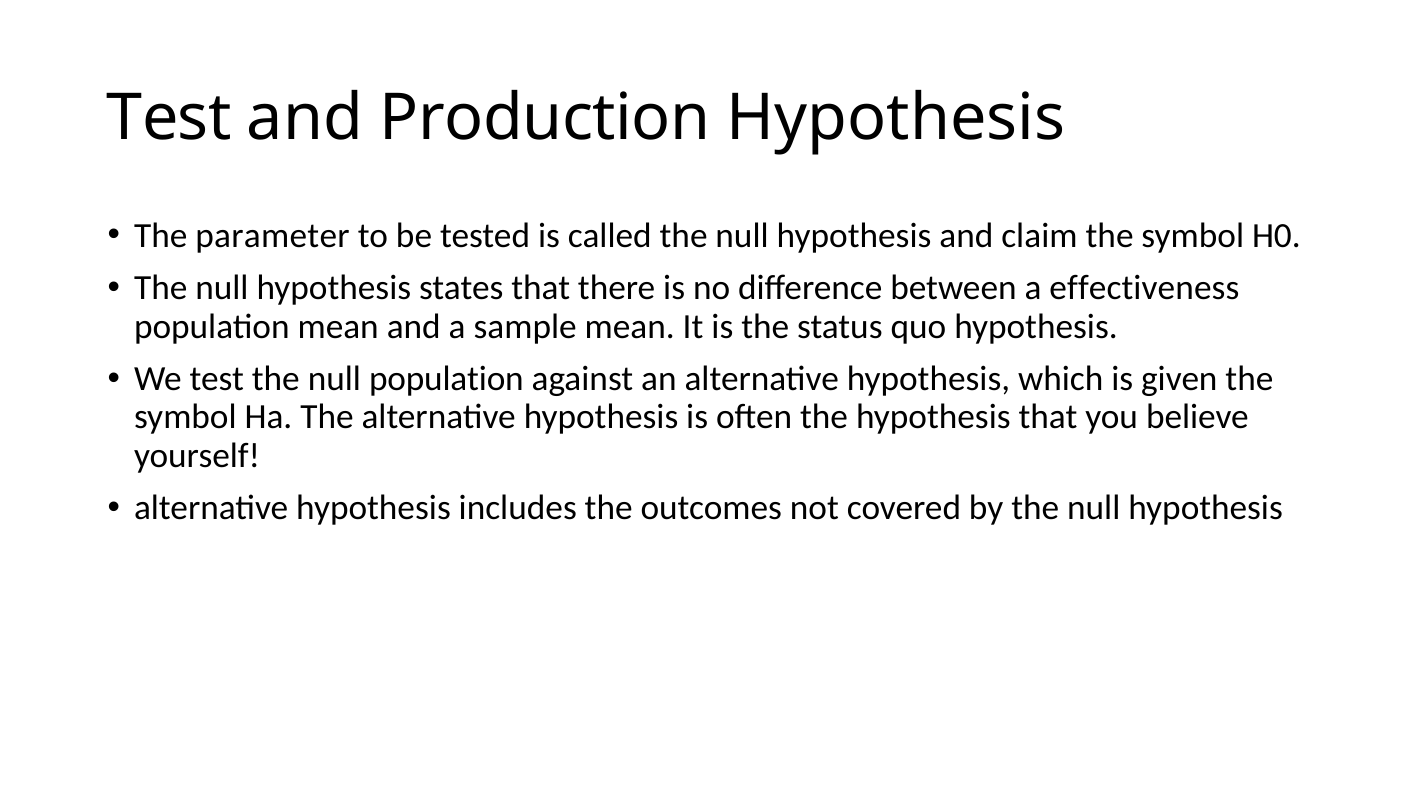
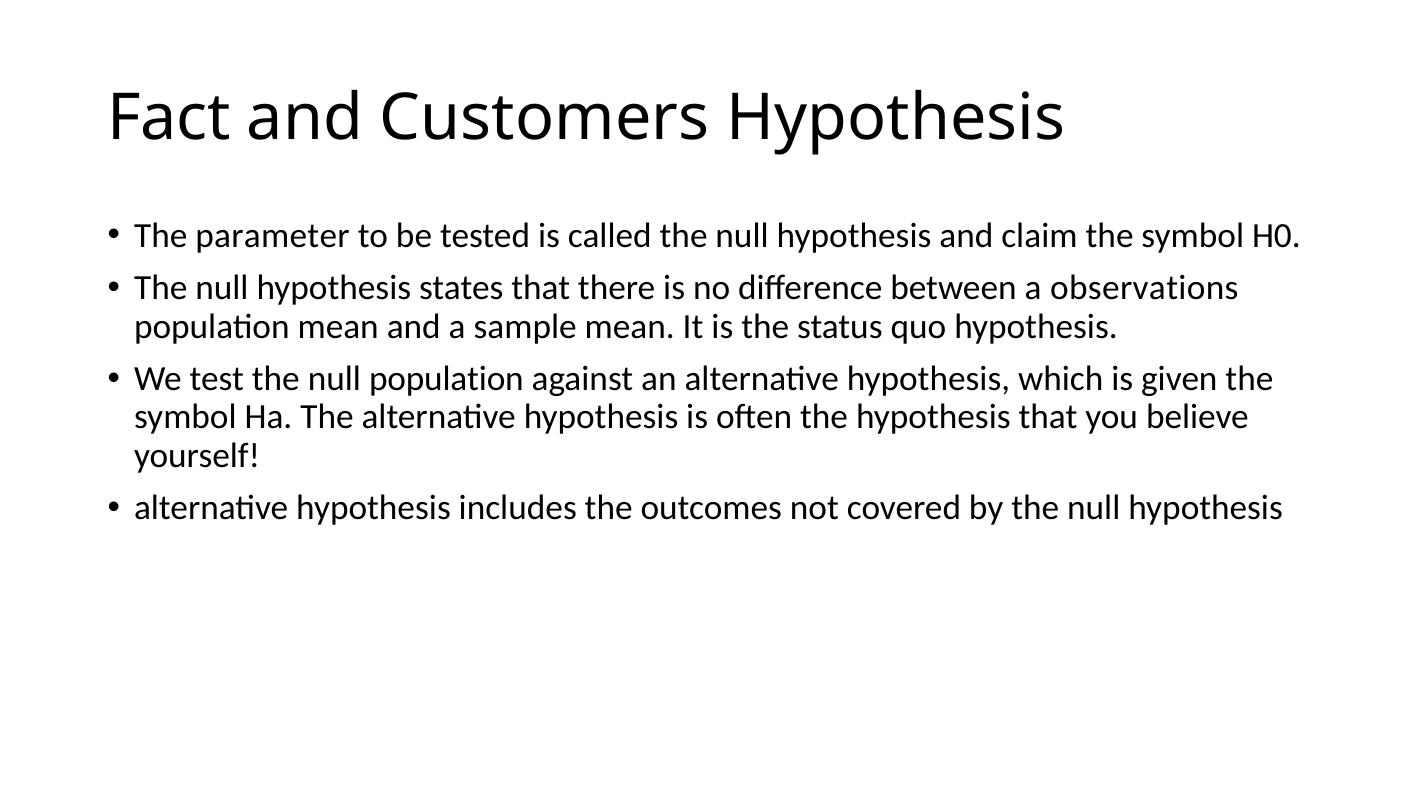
Test: Test -> Fact (169, 119)
Production: Production -> Customers (545, 119)
effectiveness: effectiveness -> observations (1144, 288)
